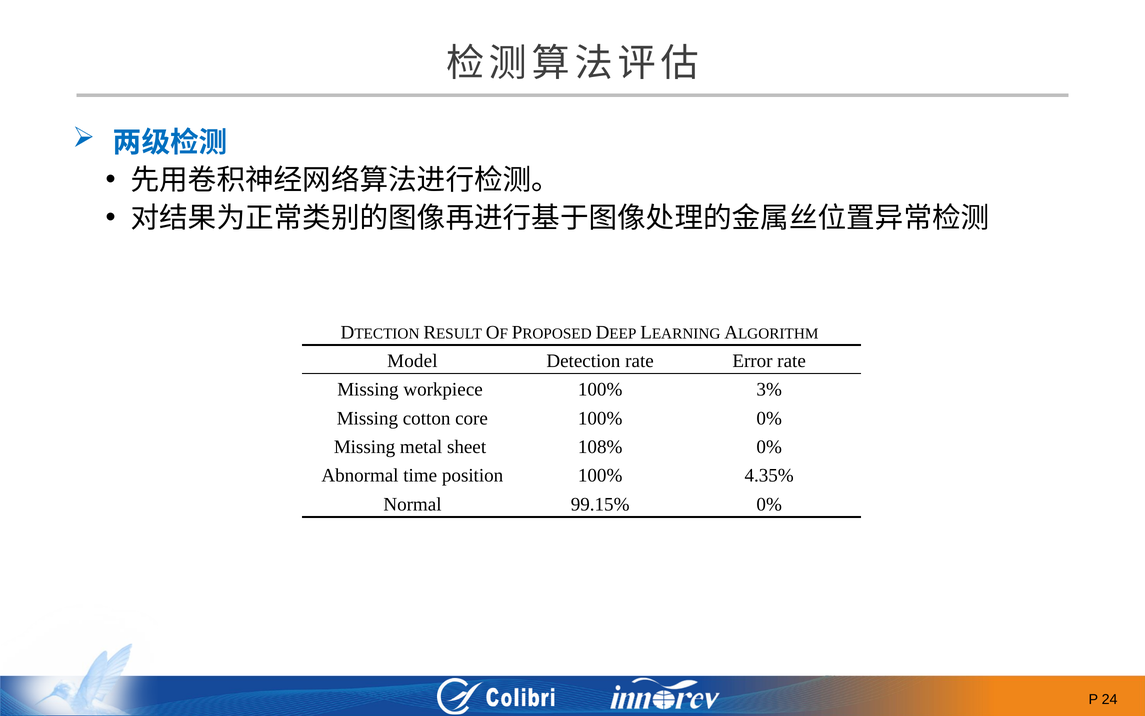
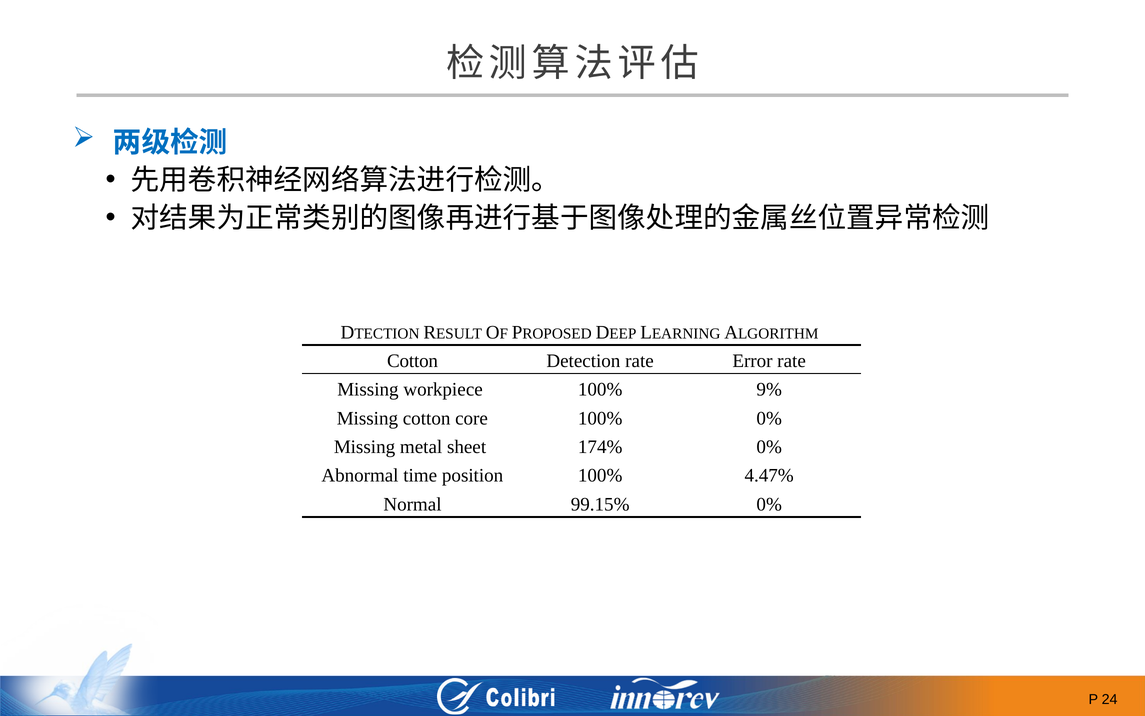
Model: Model -> Cotton (413, 361)
3%: 3% -> 9% (769, 389)
108%: 108% -> 174% (600, 447)
4.35%: 4.35% -> 4.47% (769, 475)
